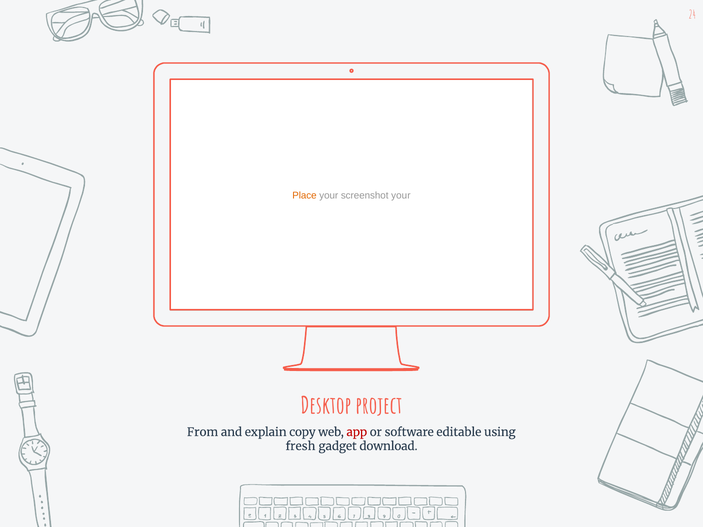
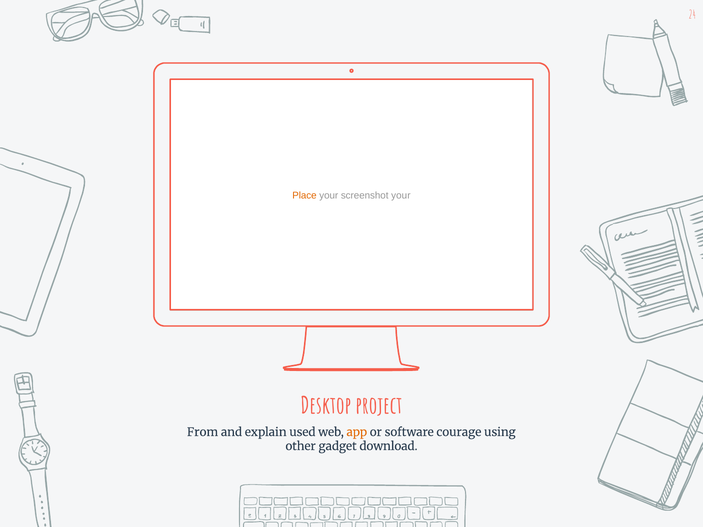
copy: copy -> used (302, 432)
app colour: red -> orange (357, 432)
editable: editable -> courage (459, 432)
fresh: fresh -> other (301, 446)
